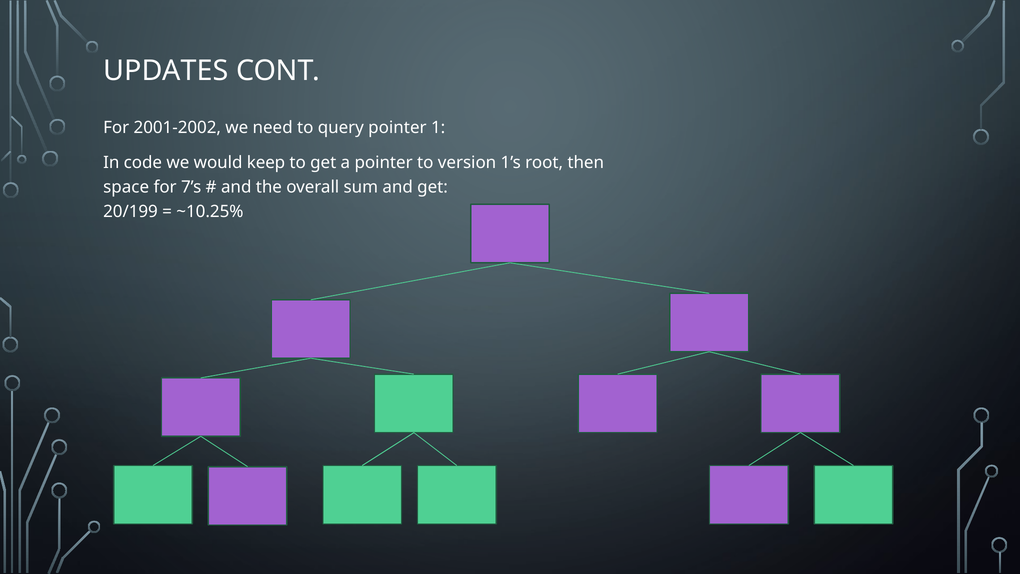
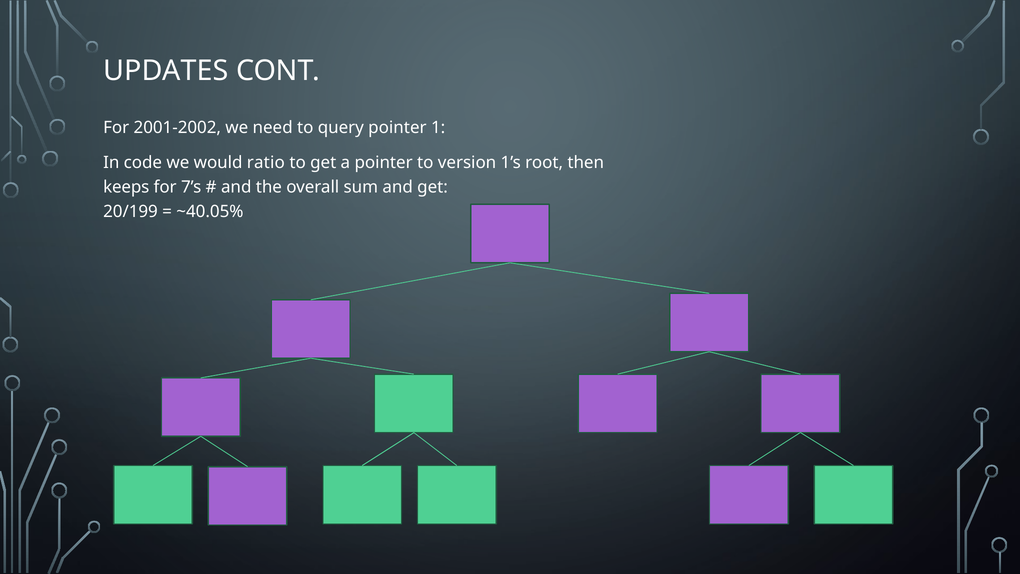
keep: keep -> ratio (266, 163)
space: space -> keeps (126, 187)
~10.25%: ~10.25% -> ~40.05% (210, 212)
